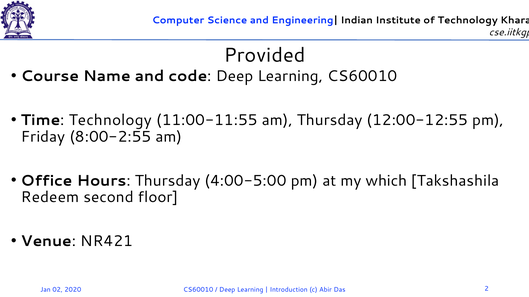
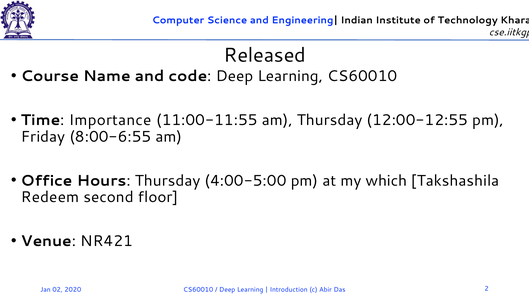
Provided: Provided -> Released (265, 55)
Time Technology: Technology -> Importance (110, 120)
8:00-2:55: 8:00-2:55 -> 8:00-6:55 (110, 137)
